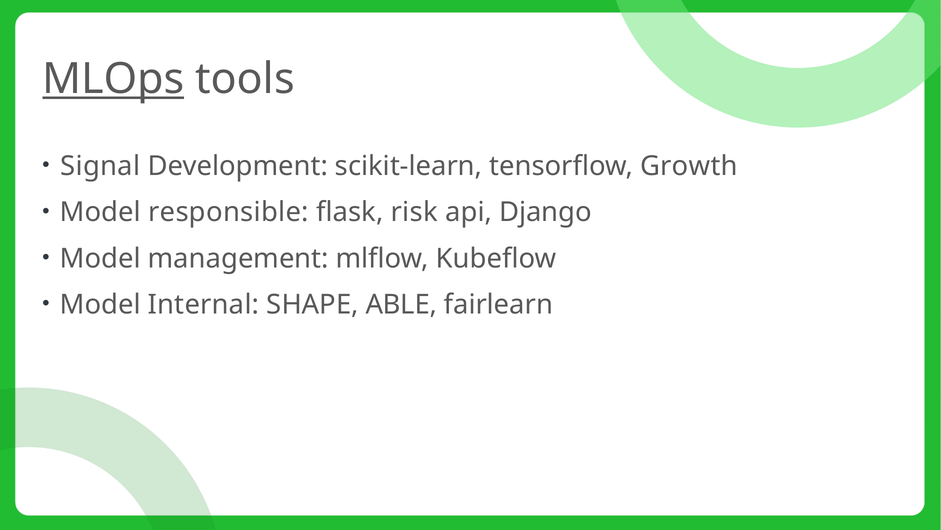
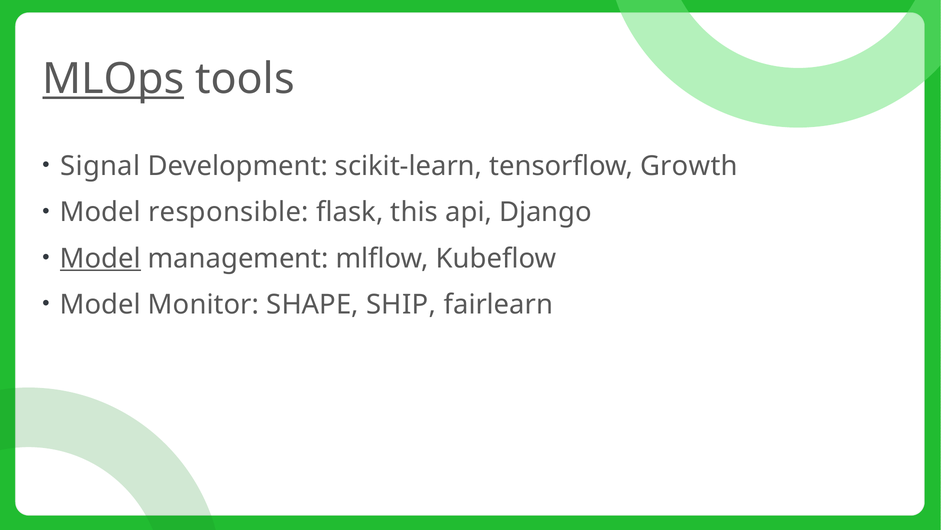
risk: risk -> this (414, 212)
Model underline: none -> present (100, 258)
Internal: Internal -> Monitor (204, 304)
ABLE: ABLE -> SHIP (401, 304)
